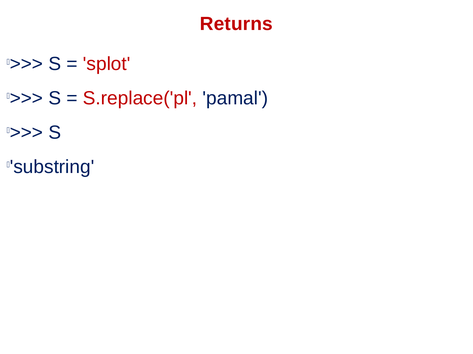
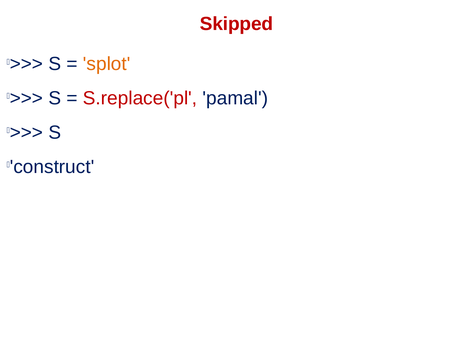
Returns: Returns -> Skipped (236, 24)
splot colour: red -> orange (107, 64)
substring: substring -> construct (52, 167)
